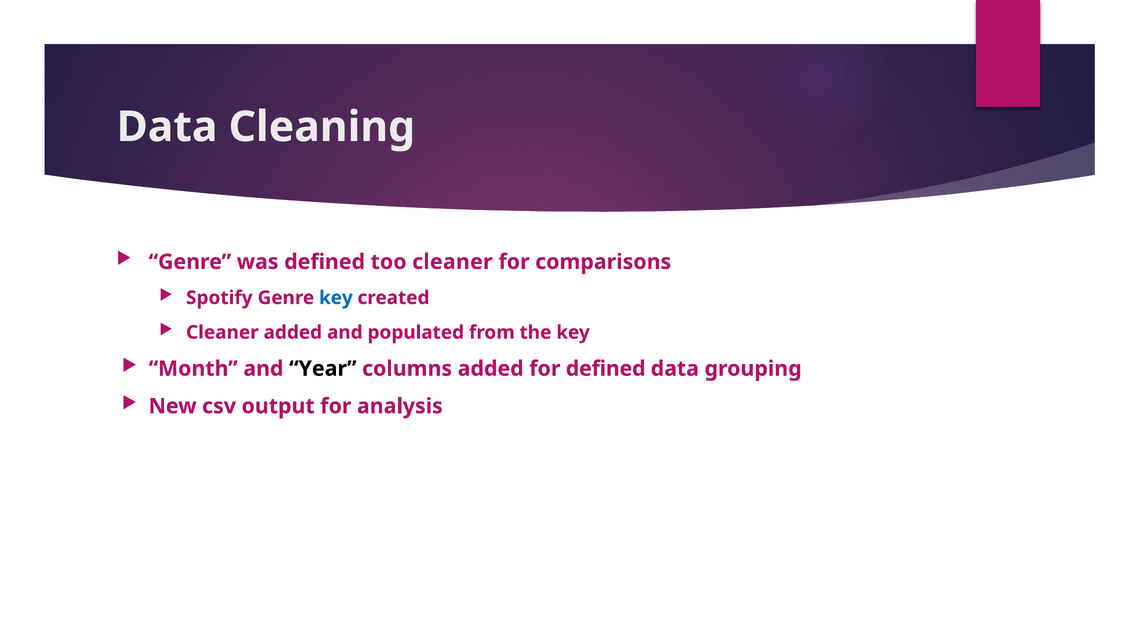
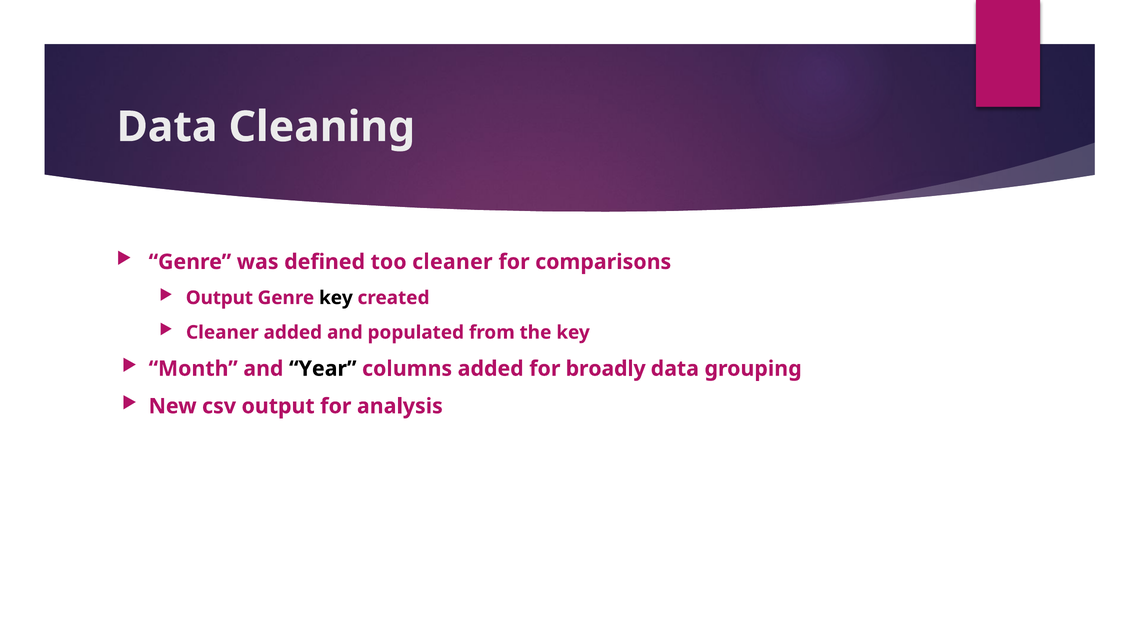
Spotify: Spotify -> Output (219, 298)
key colour: blue -> black (336, 298)
for defined: defined -> broadly (606, 369)
